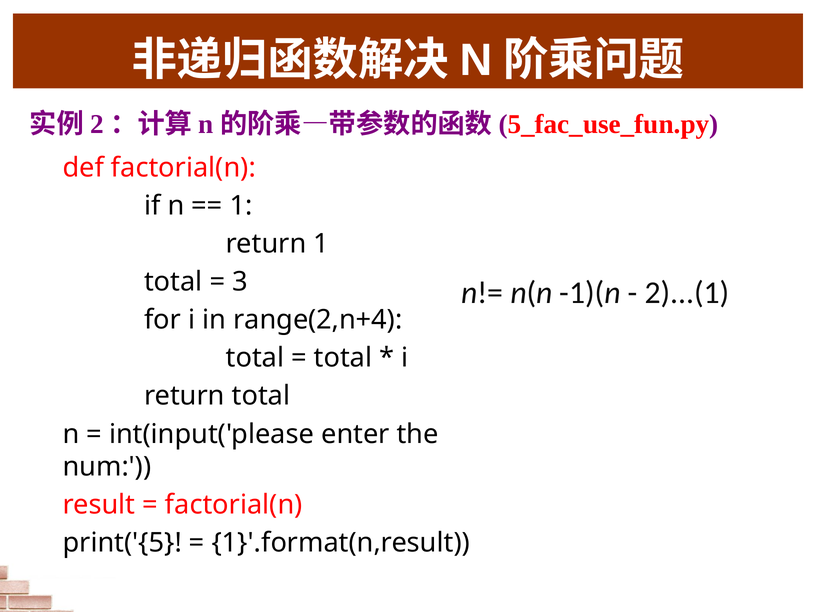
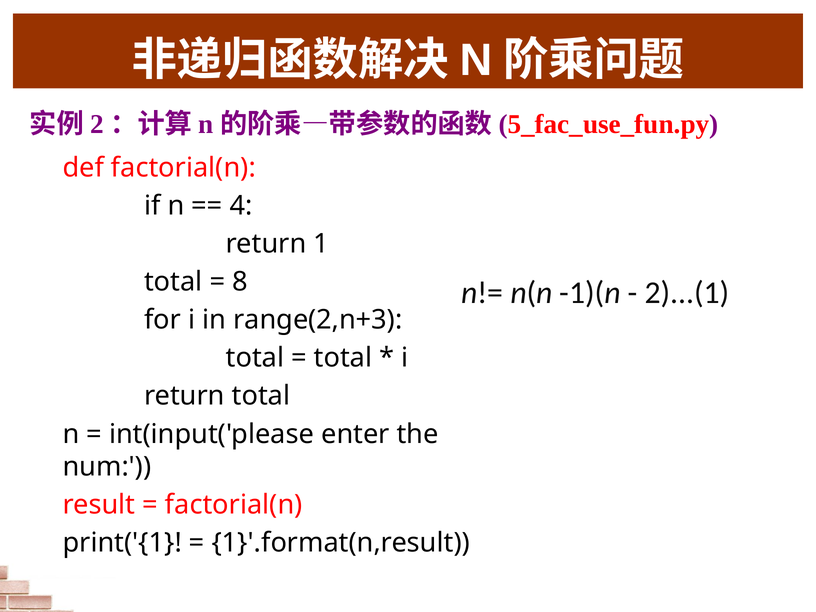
1: 1 -> 4 (241, 206)
3: 3 -> 8 (240, 282)
range(2,n+4: range(2,n+4 -> range(2,n+3 (318, 320)
print('{5: print('{5 -> print('{1 (122, 543)
